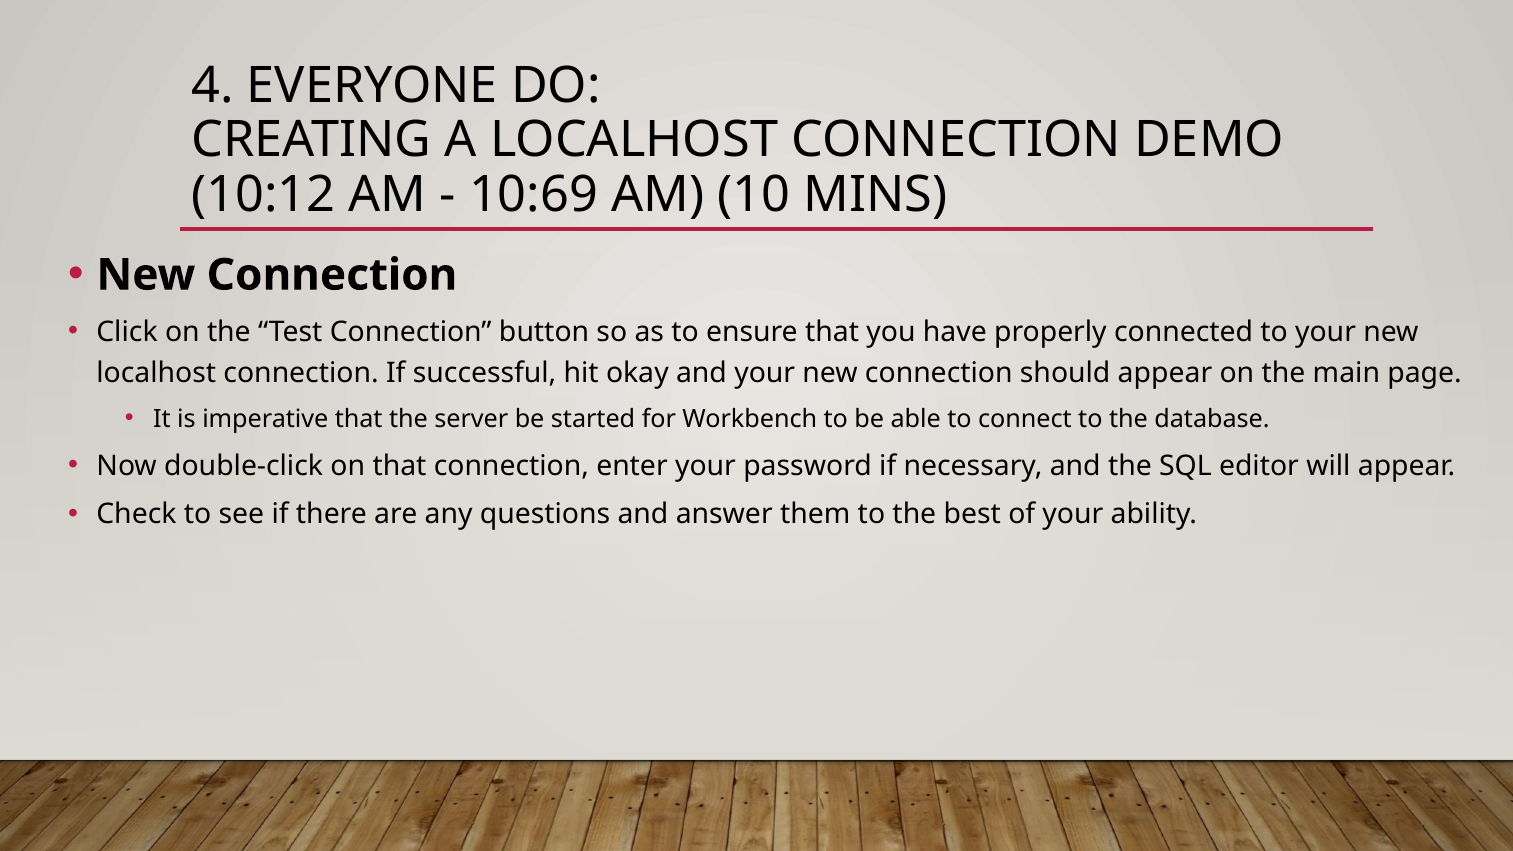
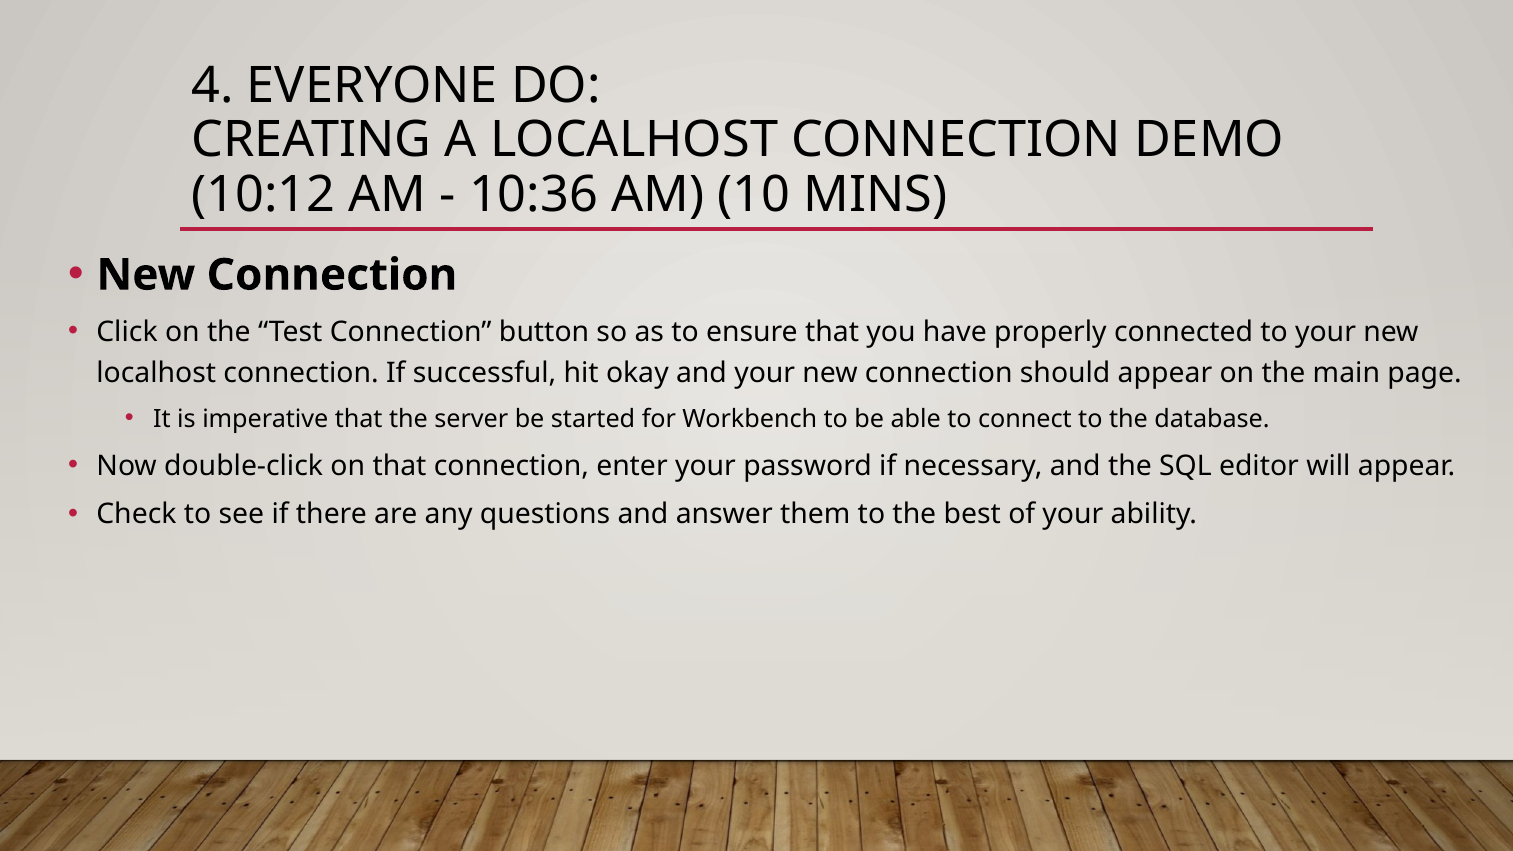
10:69: 10:69 -> 10:36 (534, 195)
